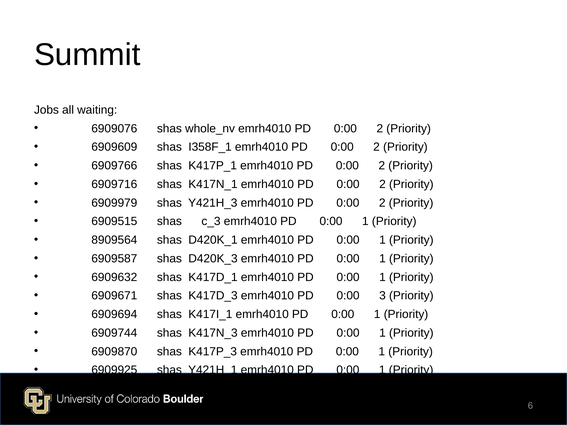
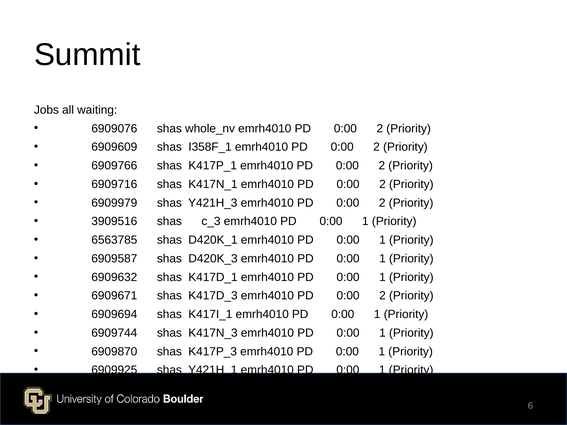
6909515: 6909515 -> 3909516 (114, 222)
8909564: 8909564 -> 6563785 (114, 240)
3: 3 -> 2 (382, 296)
